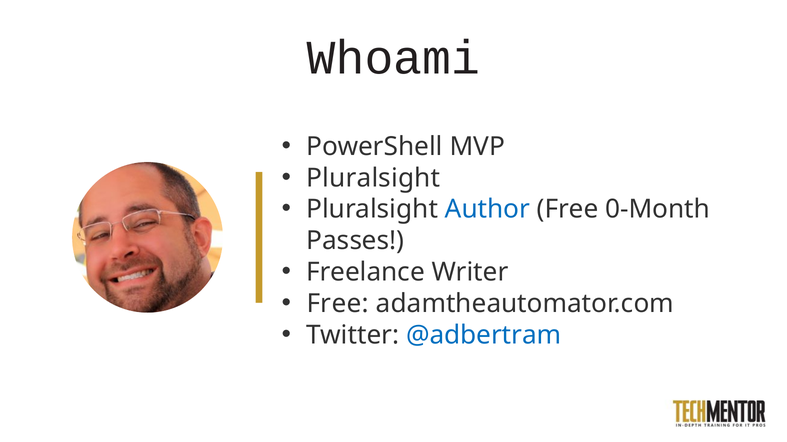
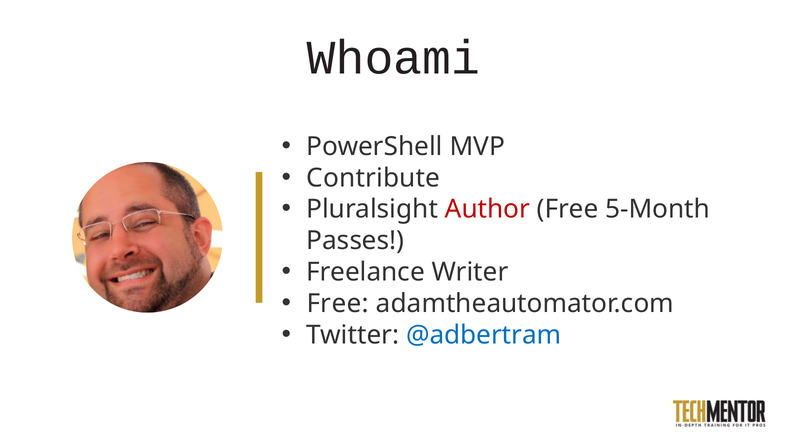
Pluralsight: Pluralsight -> Contribute (373, 178)
Author colour: blue -> red (488, 210)
0-Month: 0-Month -> 5-Month (658, 210)
